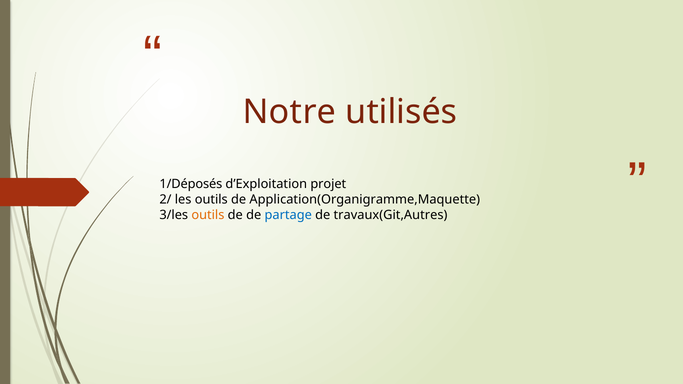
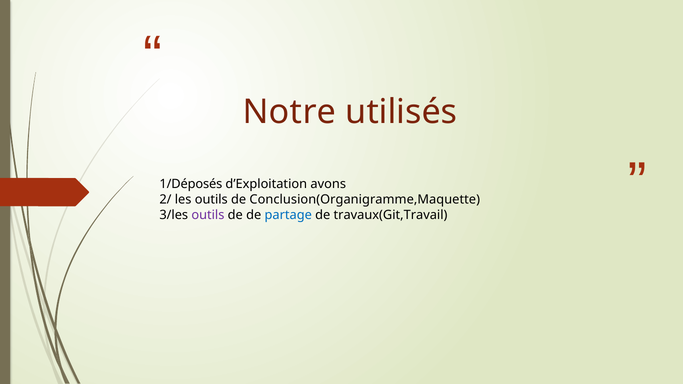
projet: projet -> avons (328, 184)
Application(Organigramme,Maquette: Application(Organigramme,Maquette -> Conclusion(Organigramme,Maquette (365, 200)
outils colour: orange -> purple (208, 215)
travaux(Git,Autres: travaux(Git,Autres -> travaux(Git,Travail (391, 215)
